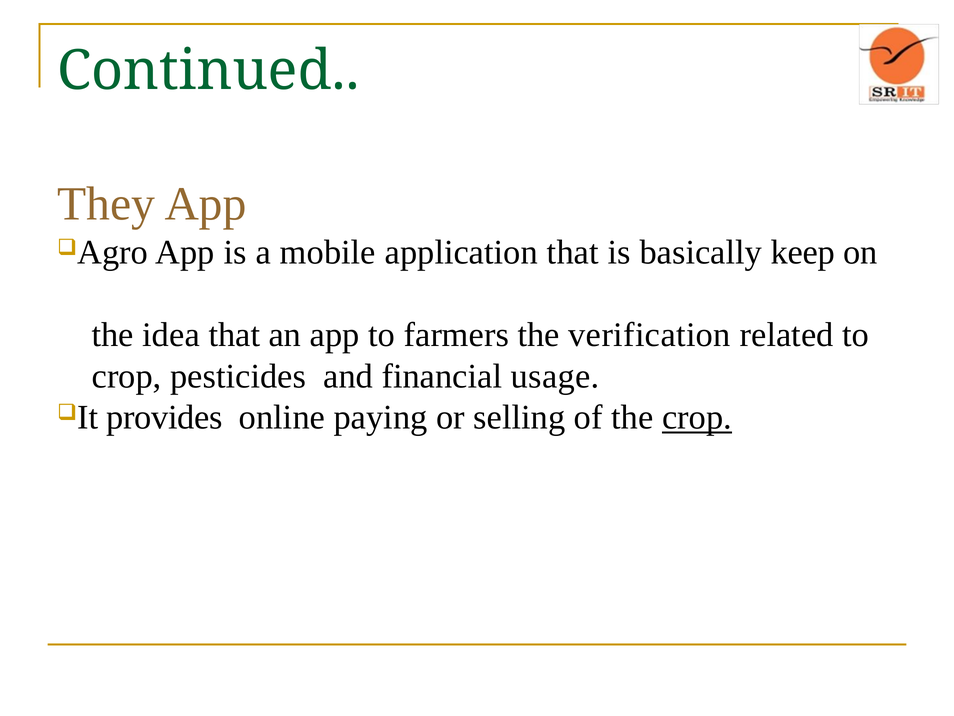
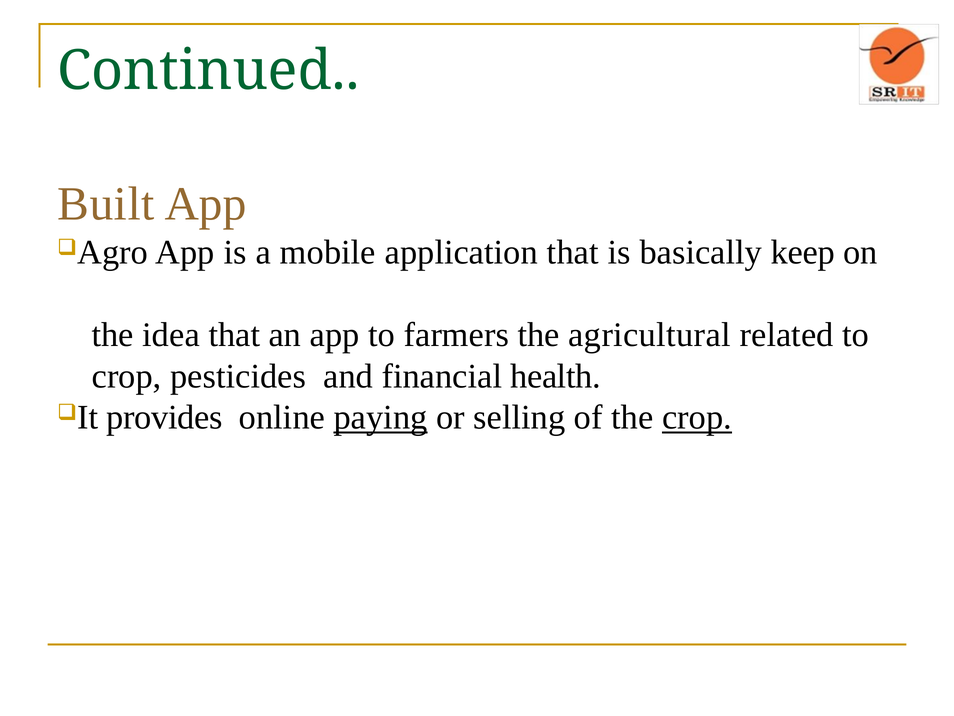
They: They -> Built (106, 204)
verification: verification -> agricultural (650, 335)
usage: usage -> health (556, 376)
paying underline: none -> present (381, 417)
